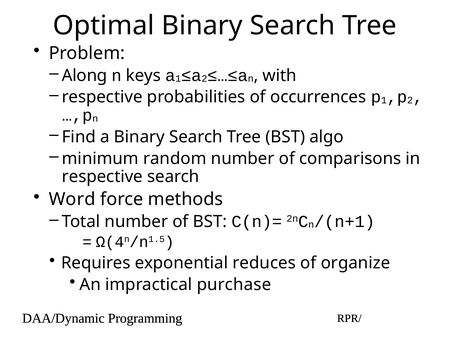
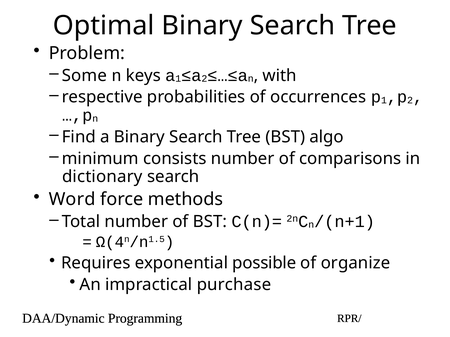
Along: Along -> Some (84, 76)
random: random -> consists (175, 159)
respective: respective -> dictionary (102, 177)
reduces: reduces -> possible (264, 263)
